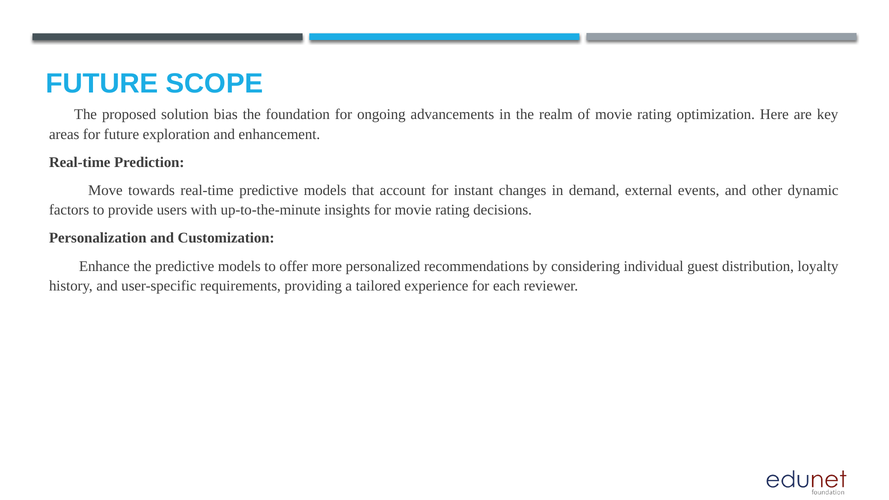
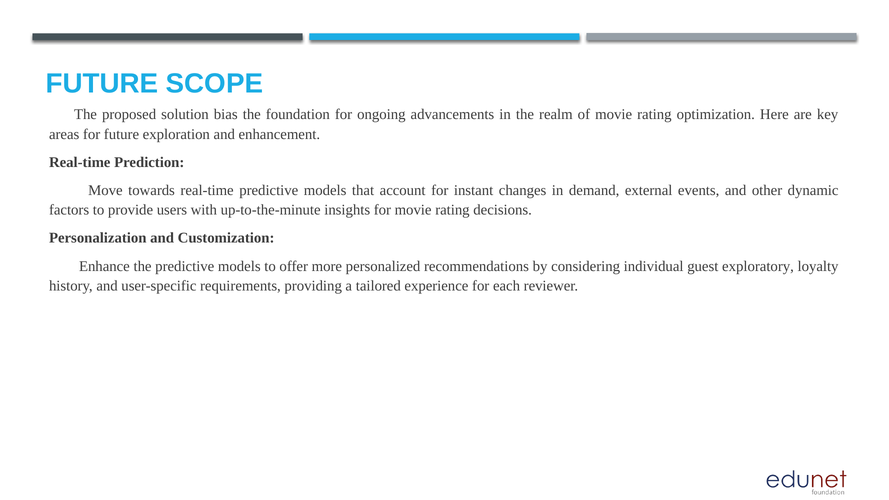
distribution: distribution -> exploratory (758, 266)
